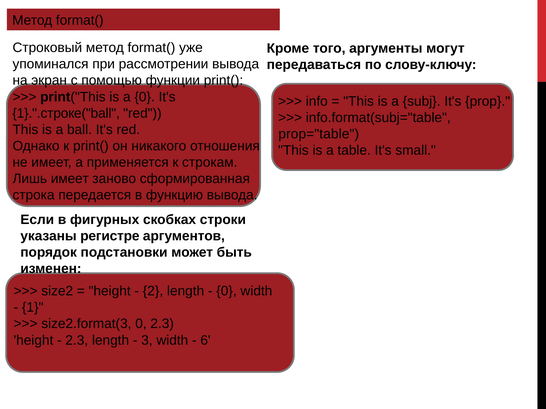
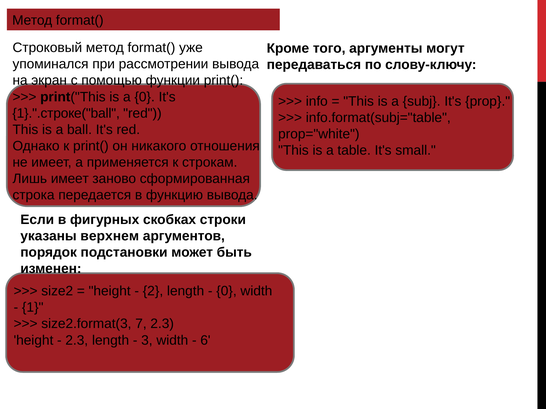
prop="table: prop="table -> prop="white (319, 134)
регистре: регистре -> верхнем (110, 236)
size2.format(3 0: 0 -> 7 (141, 324)
